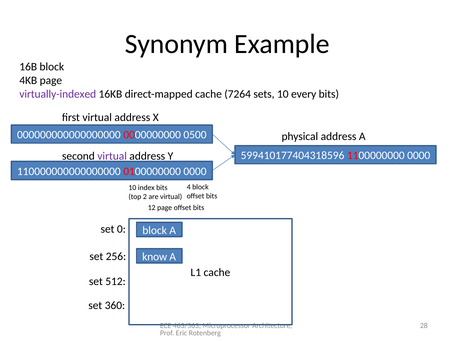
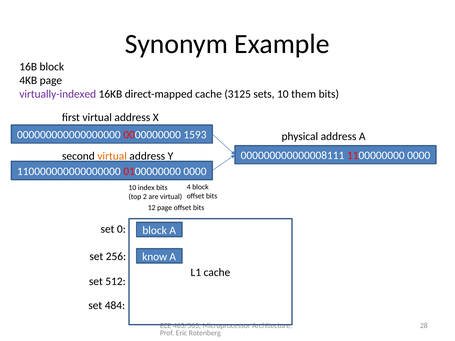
7264: 7264 -> 3125 (238, 94)
every: every -> them (304, 94)
0500: 0500 -> 1593 (195, 135)
virtual colour: purple -> orange (112, 156)
599410177404318596: 599410177404318596 -> 000000000000008111 (293, 156)
360: 360 -> 484 (115, 306)
